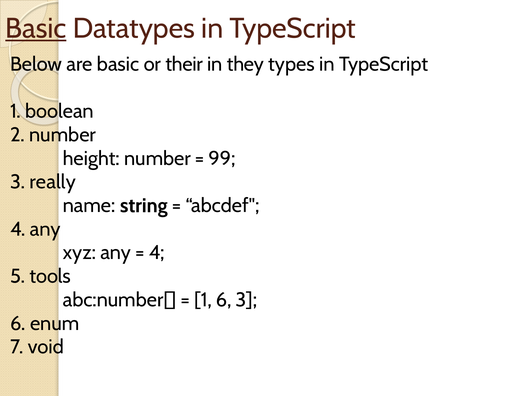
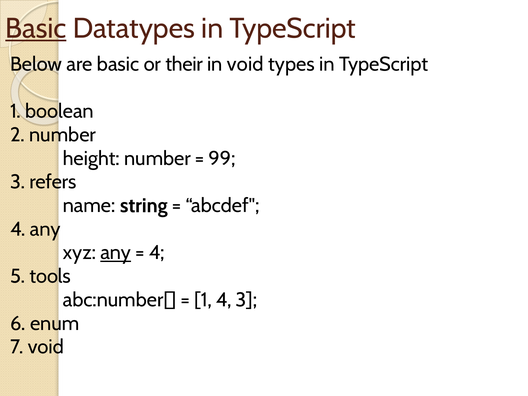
in they: they -> void (245, 64)
really: really -> refers (53, 182)
any underline: none -> present (116, 253)
1 6: 6 -> 4 (224, 300)
